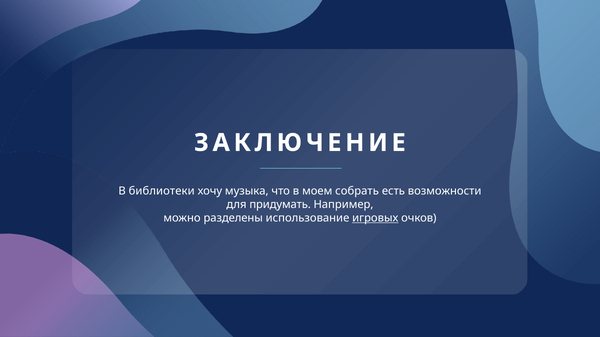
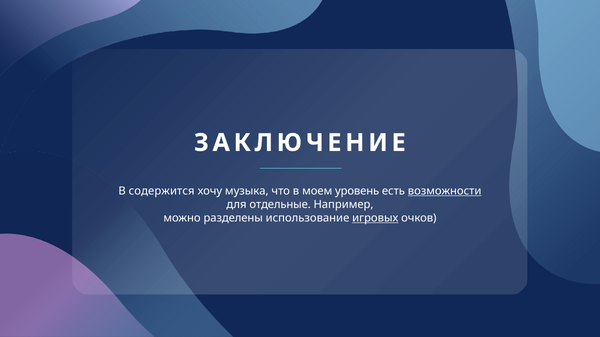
библиотеки: библиотеки -> содержится (162, 191)
собрать: собрать -> уровень (357, 191)
возможности underline: none -> present (445, 191)
придумать: придумать -> отдельные (280, 205)
